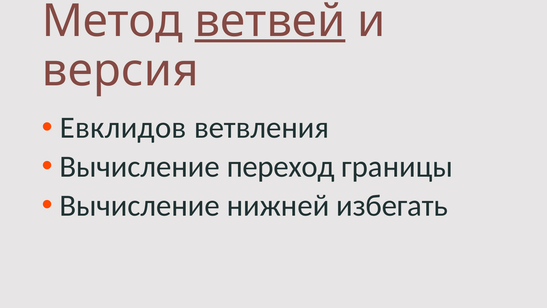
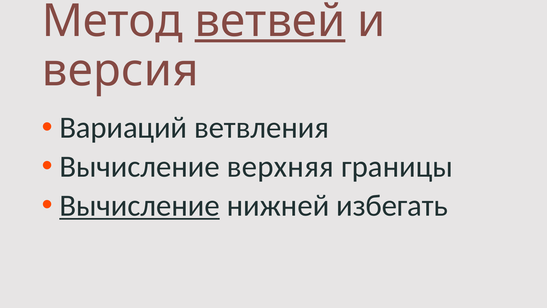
Евклидов: Евклидов -> Вариаций (123, 128)
переход: переход -> верхняя (280, 167)
Вычисление underline: none -> present (140, 205)
